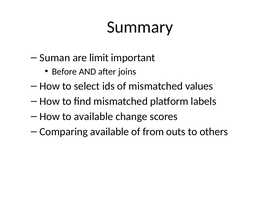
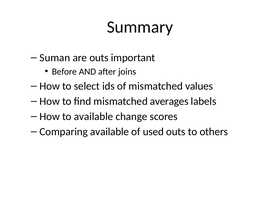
are limit: limit -> outs (99, 58)
platform: platform -> averages (169, 101)
from: from -> used (153, 132)
